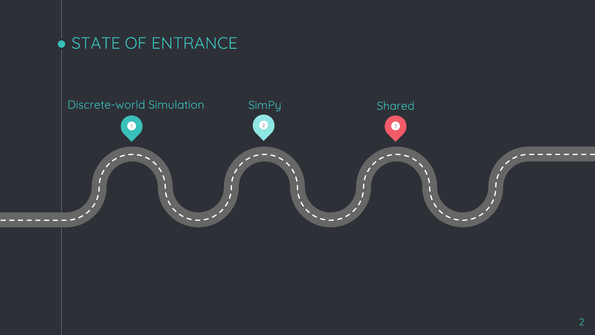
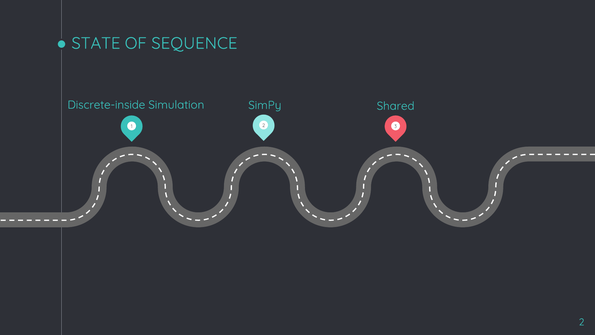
ENTRANCE: ENTRANCE -> SEQUENCE (194, 43)
Discrete-world: Discrete-world -> Discrete-inside (106, 105)
